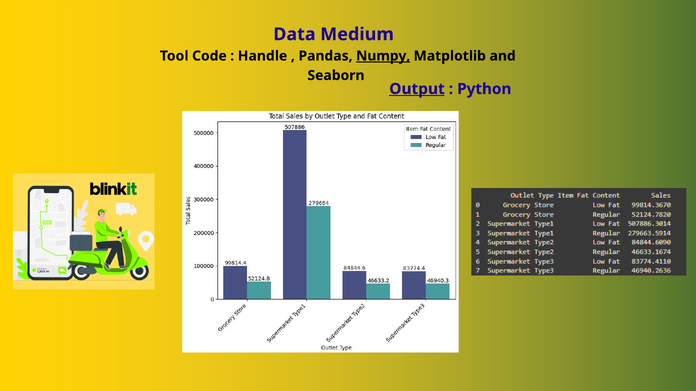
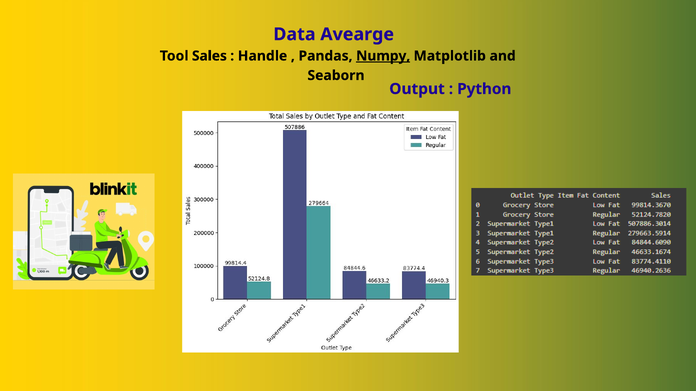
Medium: Medium -> Avearge (357, 34)
Code: Code -> Sales (209, 56)
Output underline: present -> none (417, 89)
